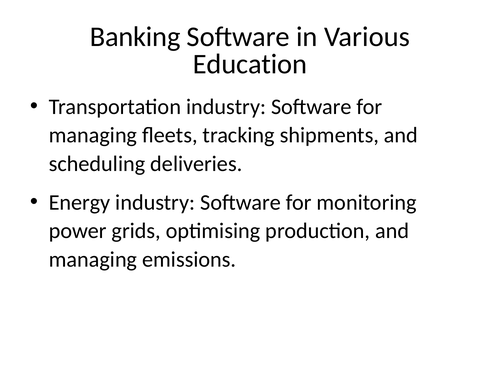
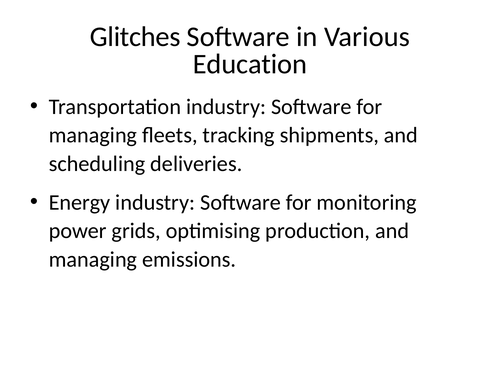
Banking: Banking -> Glitches (135, 37)
